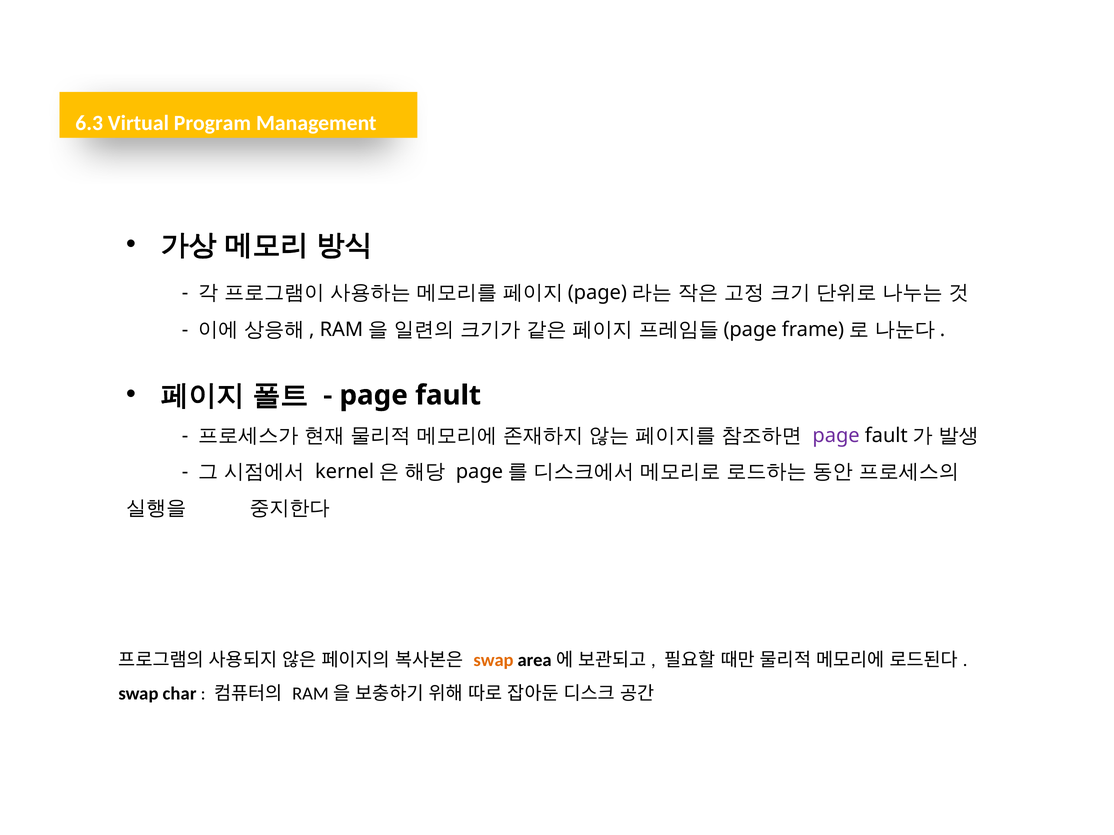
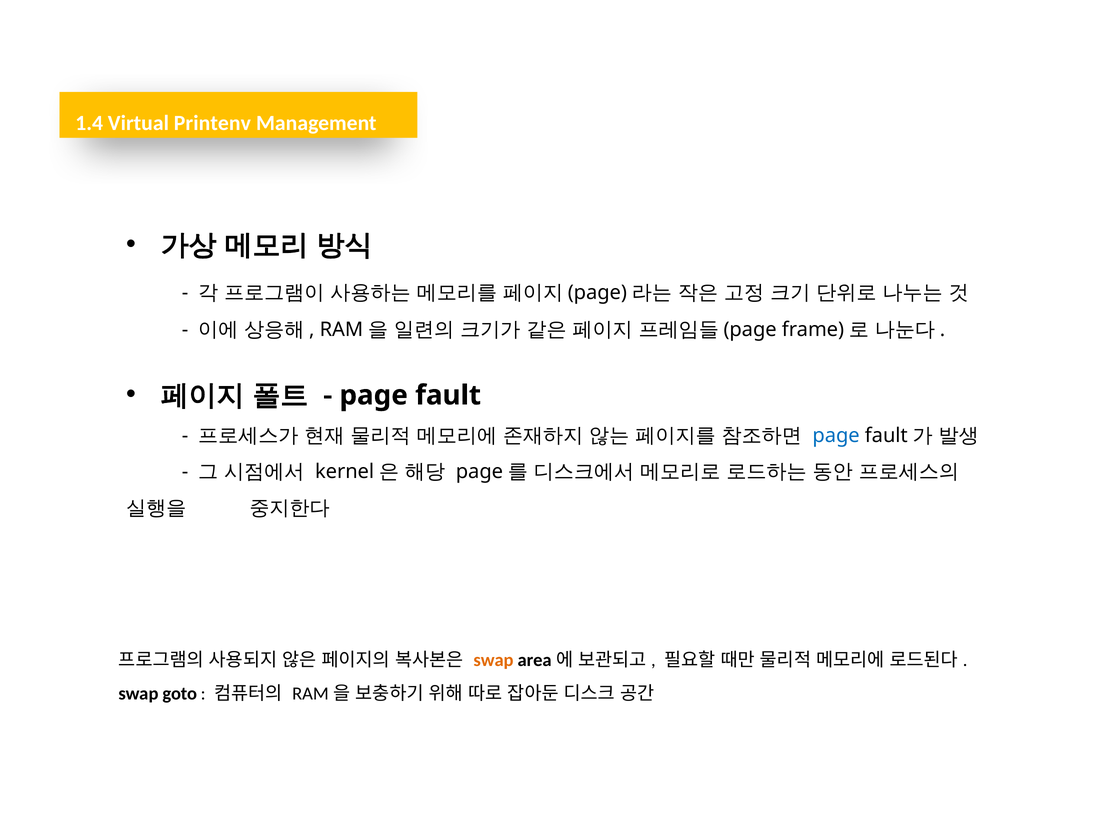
6.3: 6.3 -> 1.4 (89, 123)
Program: Program -> Printenv (212, 123)
page colour: purple -> blue (836, 436)
char: char -> goto (180, 694)
